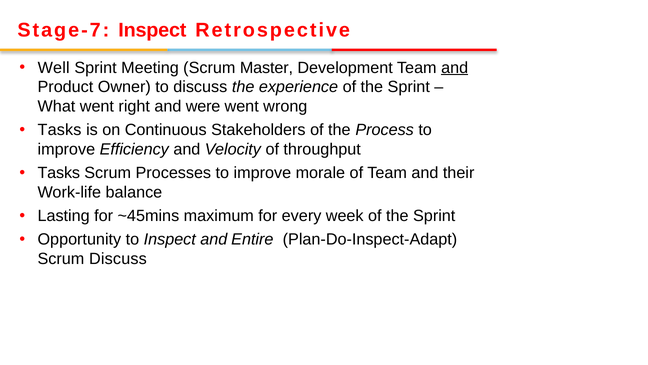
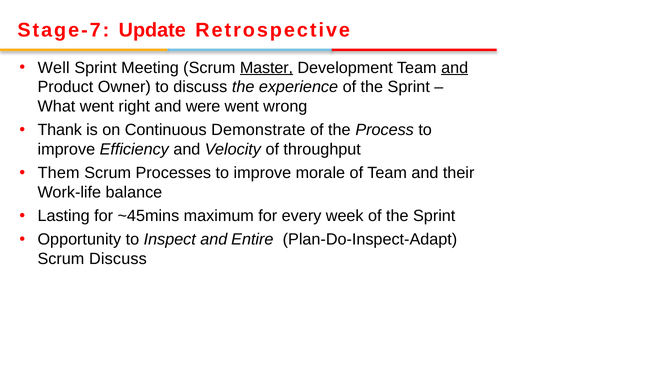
Stage-7 Inspect: Inspect -> Update (152, 30)
Master underline: none -> present (266, 68)
Tasks: Tasks -> Thank (60, 130)
Stakeholders: Stakeholders -> Demonstrate (258, 130)
Tasks: Tasks -> Them (59, 173)
